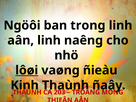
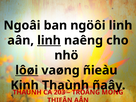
Ngöôi: Ngöôi -> Ngoâi (22, 25)
trong: trong -> ngöôi (88, 25)
linh underline: none -> present (49, 40)
